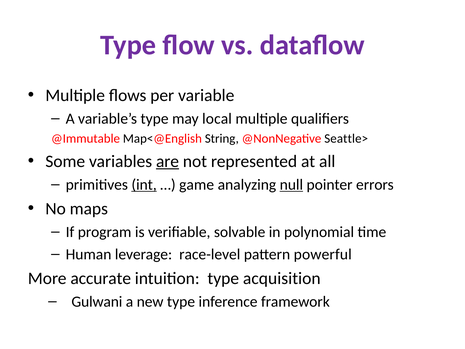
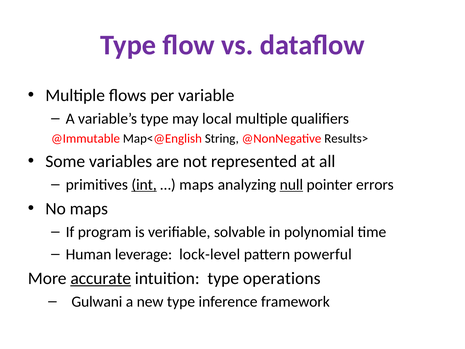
Seattle>: Seattle> -> Results> (346, 139)
are underline: present -> none (168, 161)
game: game -> maps (197, 185)
race-level: race-level -> lock-level (210, 254)
accurate underline: none -> present (101, 278)
acquisition: acquisition -> operations (282, 278)
